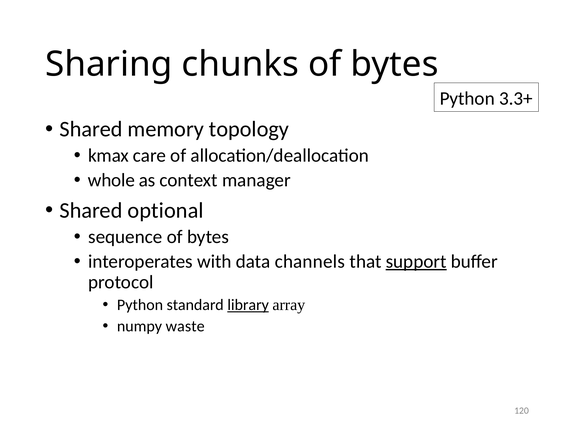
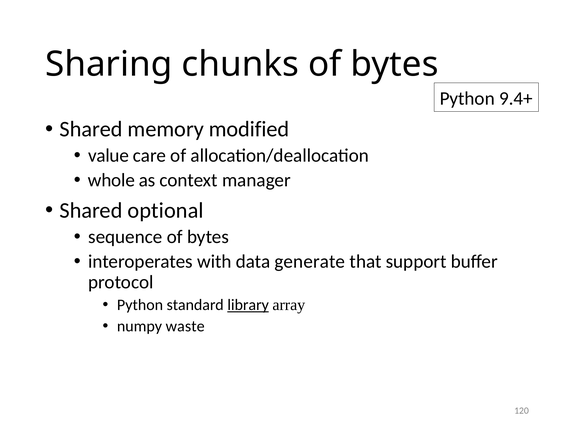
3.3+: 3.3+ -> 9.4+ (516, 99)
topology: topology -> modified (249, 129)
kmax: kmax -> value (109, 156)
channels: channels -> generate (310, 262)
support underline: present -> none (416, 262)
